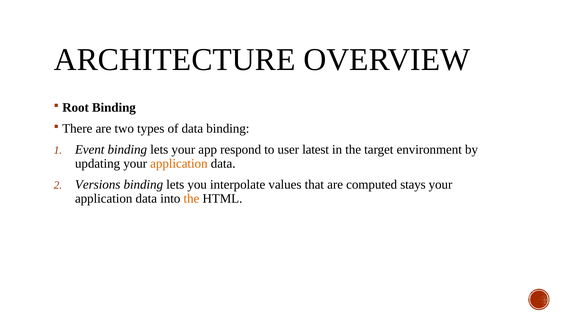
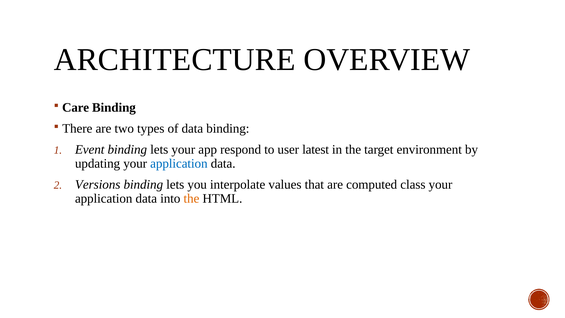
Root: Root -> Care (76, 107)
application colour: orange -> blue (179, 163)
stays: stays -> class (413, 184)
